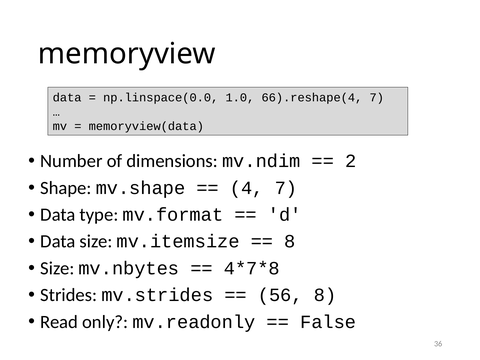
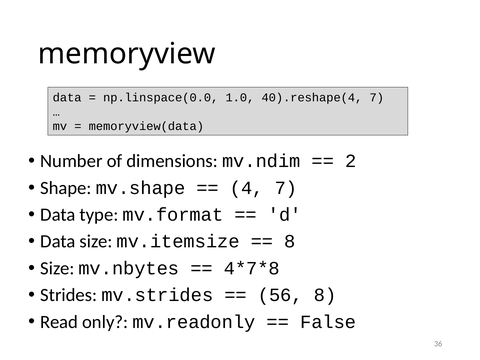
66).reshape(4: 66).reshape(4 -> 40).reshape(4 (312, 98)
